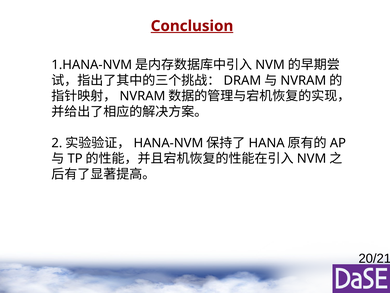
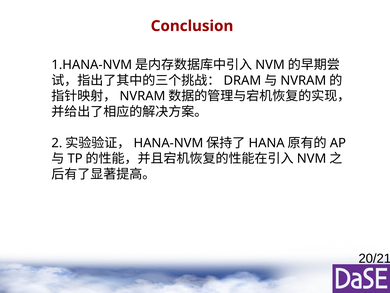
Conclusion underline: present -> none (192, 26)
